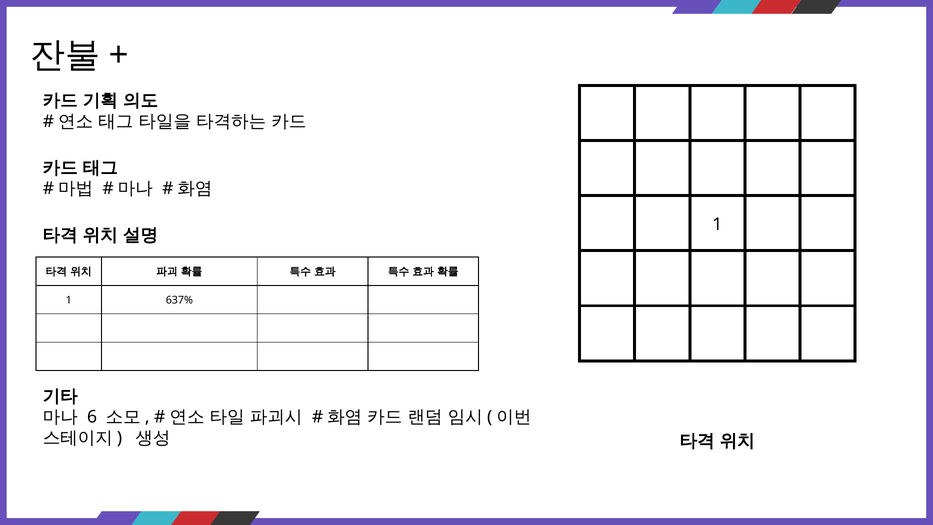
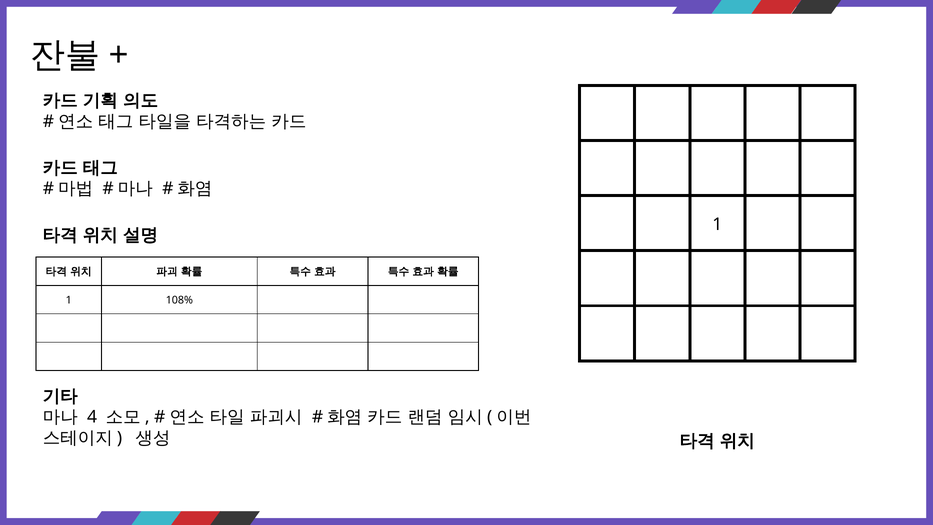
637%: 637% -> 108% (179, 300)
6: 6 -> 4 (92, 417)
